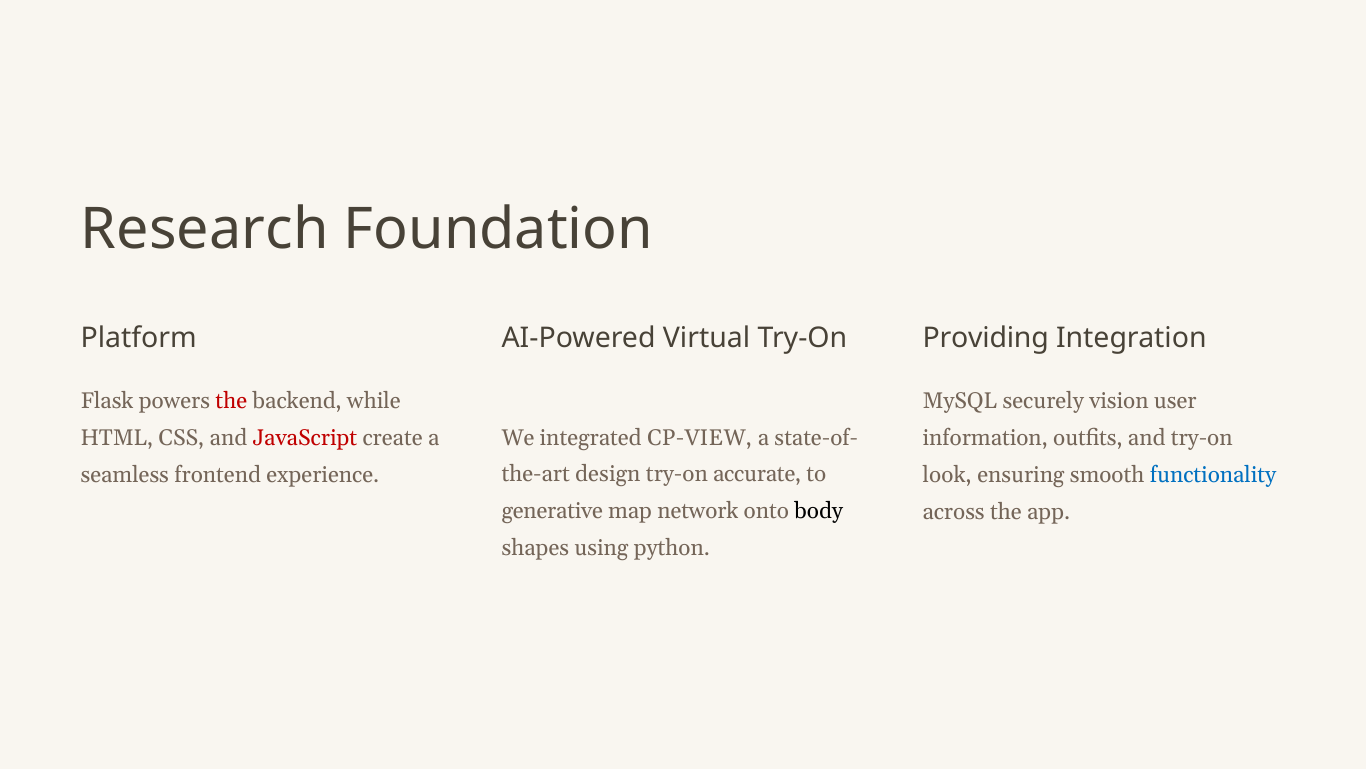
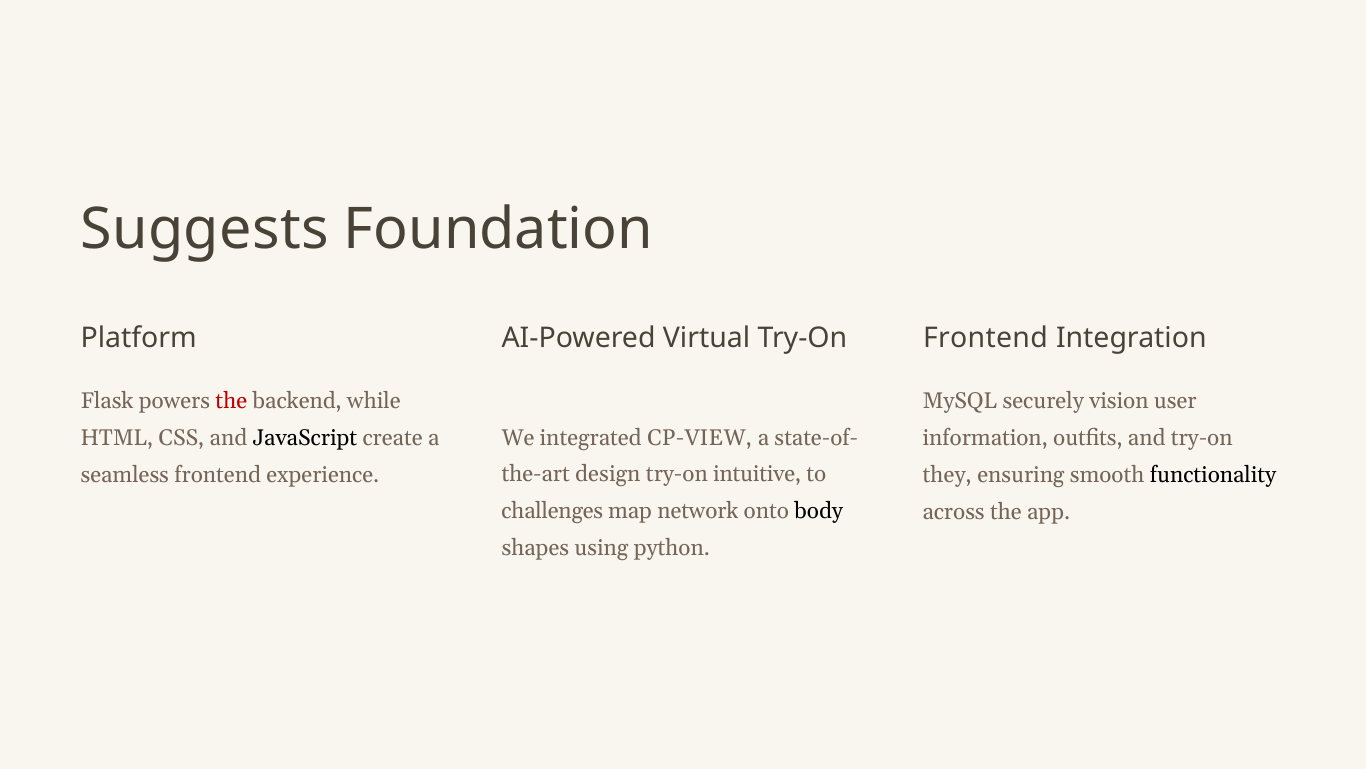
Research: Research -> Suggests (205, 229)
Providing: Providing -> Frontend (985, 338)
JavaScript colour: red -> black (305, 438)
accurate: accurate -> intuitive (757, 474)
look: look -> they (947, 475)
functionality colour: blue -> black (1213, 475)
generative: generative -> challenges (552, 511)
